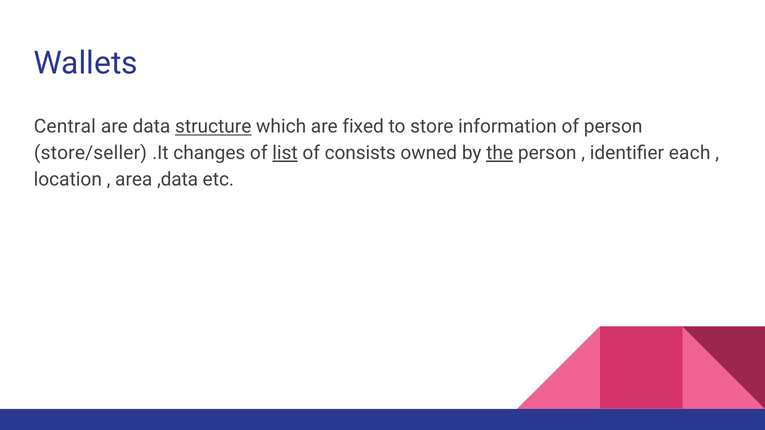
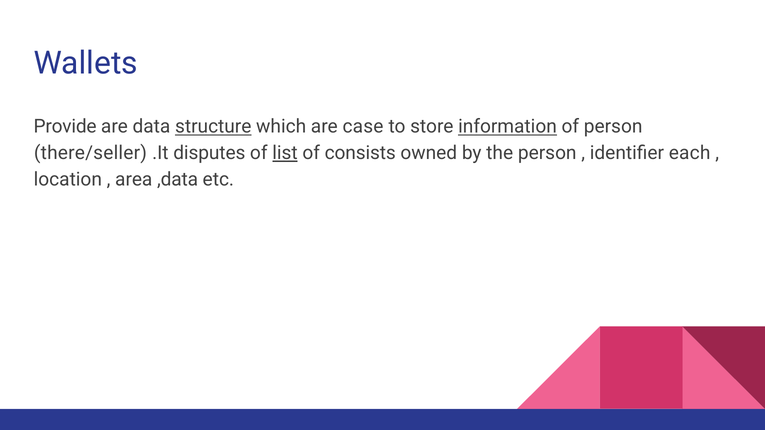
Central: Central -> Provide (65, 127)
fixed: fixed -> case (363, 127)
information underline: none -> present (508, 127)
store/seller: store/seller -> there/seller (90, 153)
changes: changes -> disputes (209, 153)
the underline: present -> none (500, 153)
